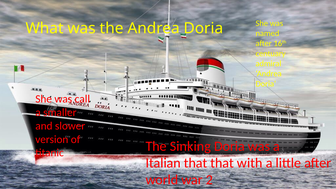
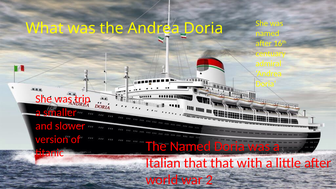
call: call -> trip (82, 99)
The Sinking: Sinking -> Named (190, 146)
